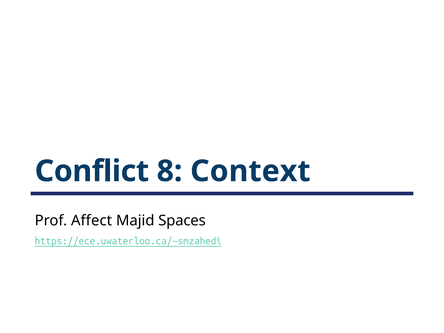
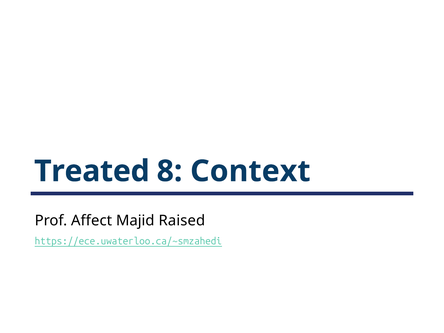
Conflict: Conflict -> Treated (92, 171)
Spaces: Spaces -> Raised (182, 221)
